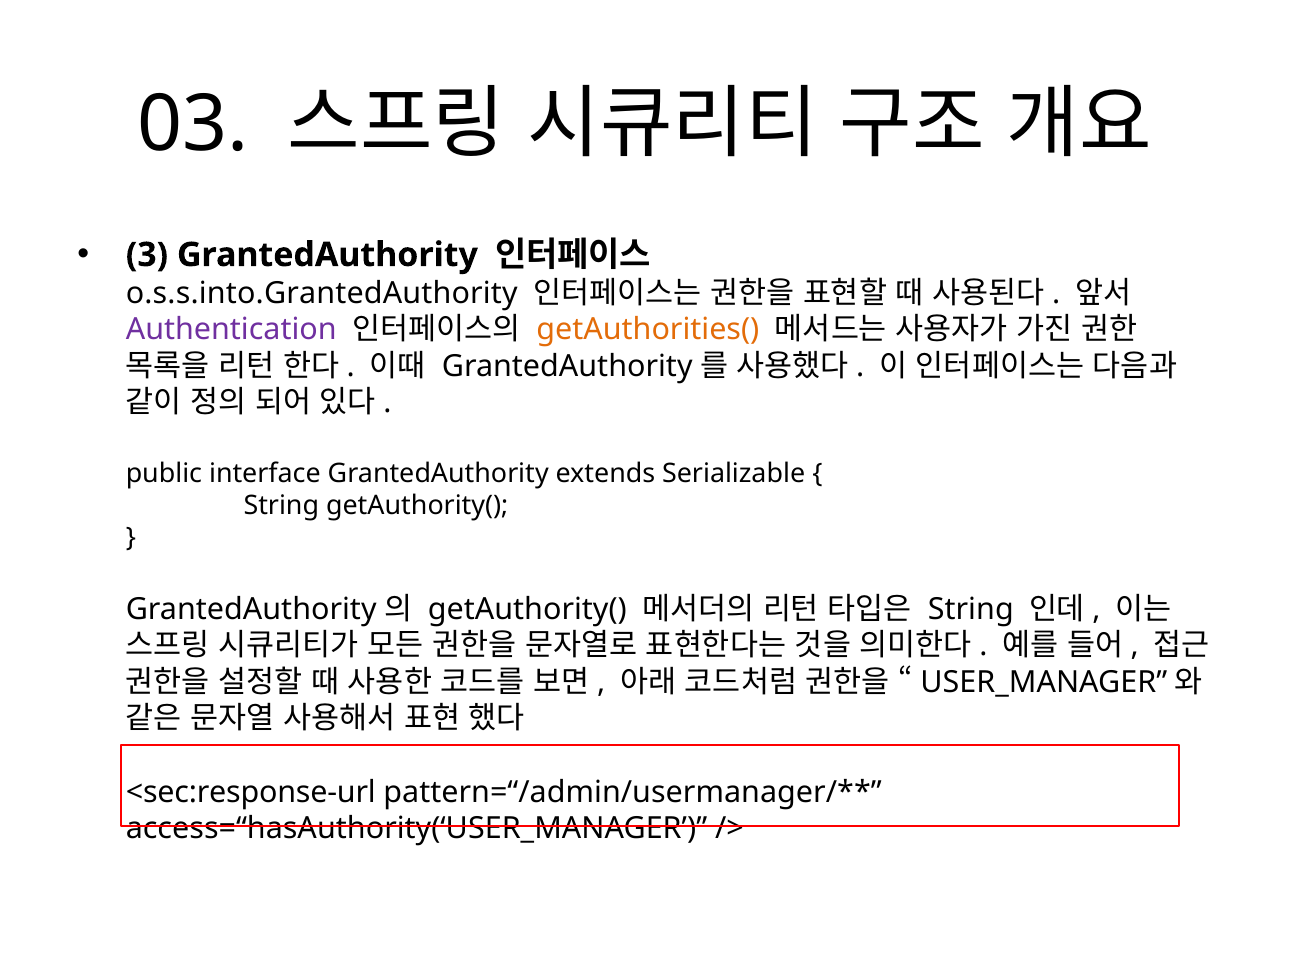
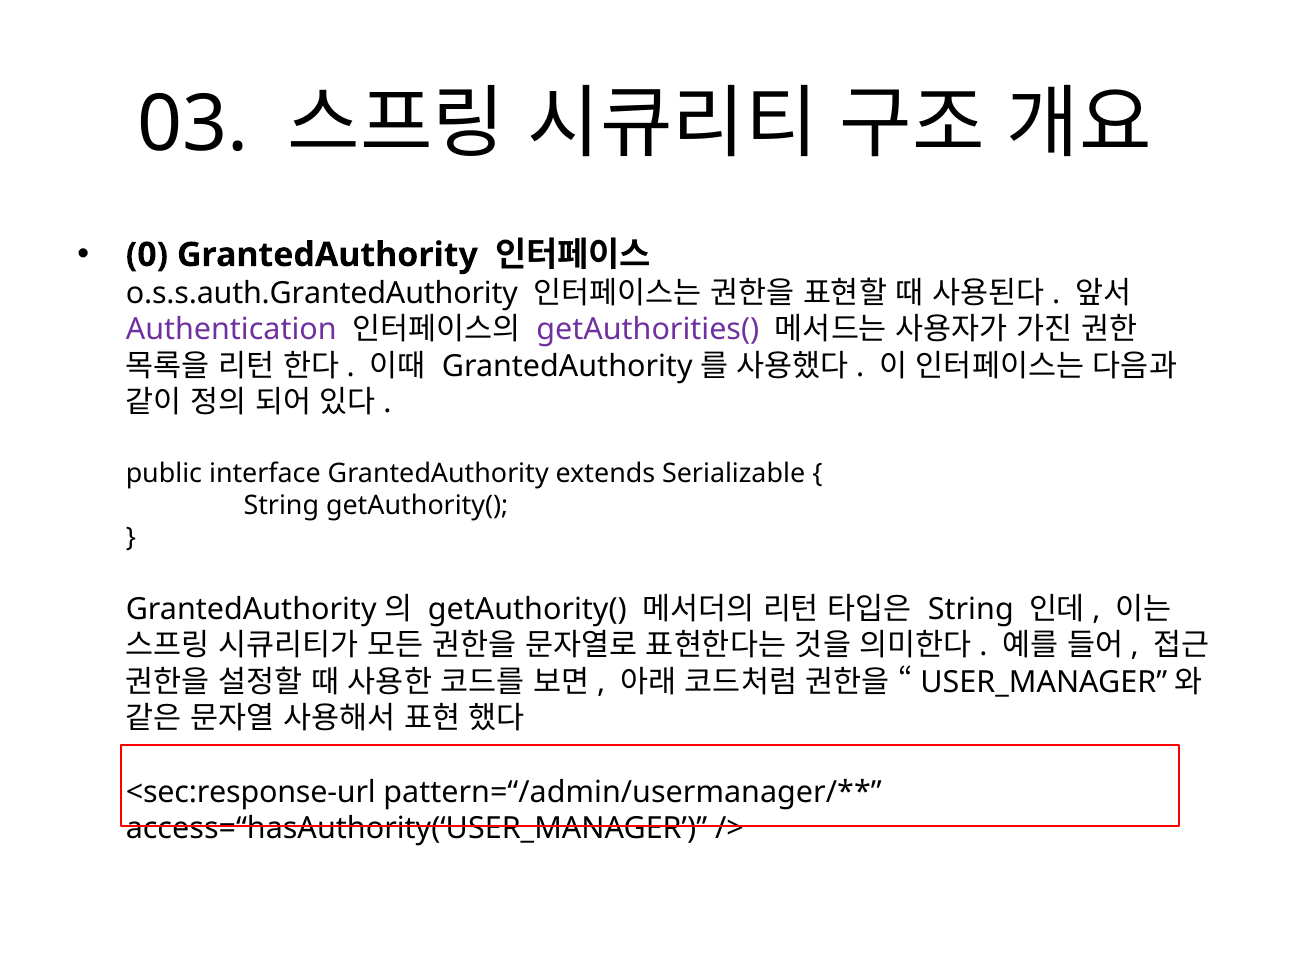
3: 3 -> 0 (147, 255)
o.s.s.into.GrantedAuthority: o.s.s.into.GrantedAuthority -> o.s.s.auth.GrantedAuthority (322, 293)
getAuthorities( colour: orange -> purple (648, 330)
